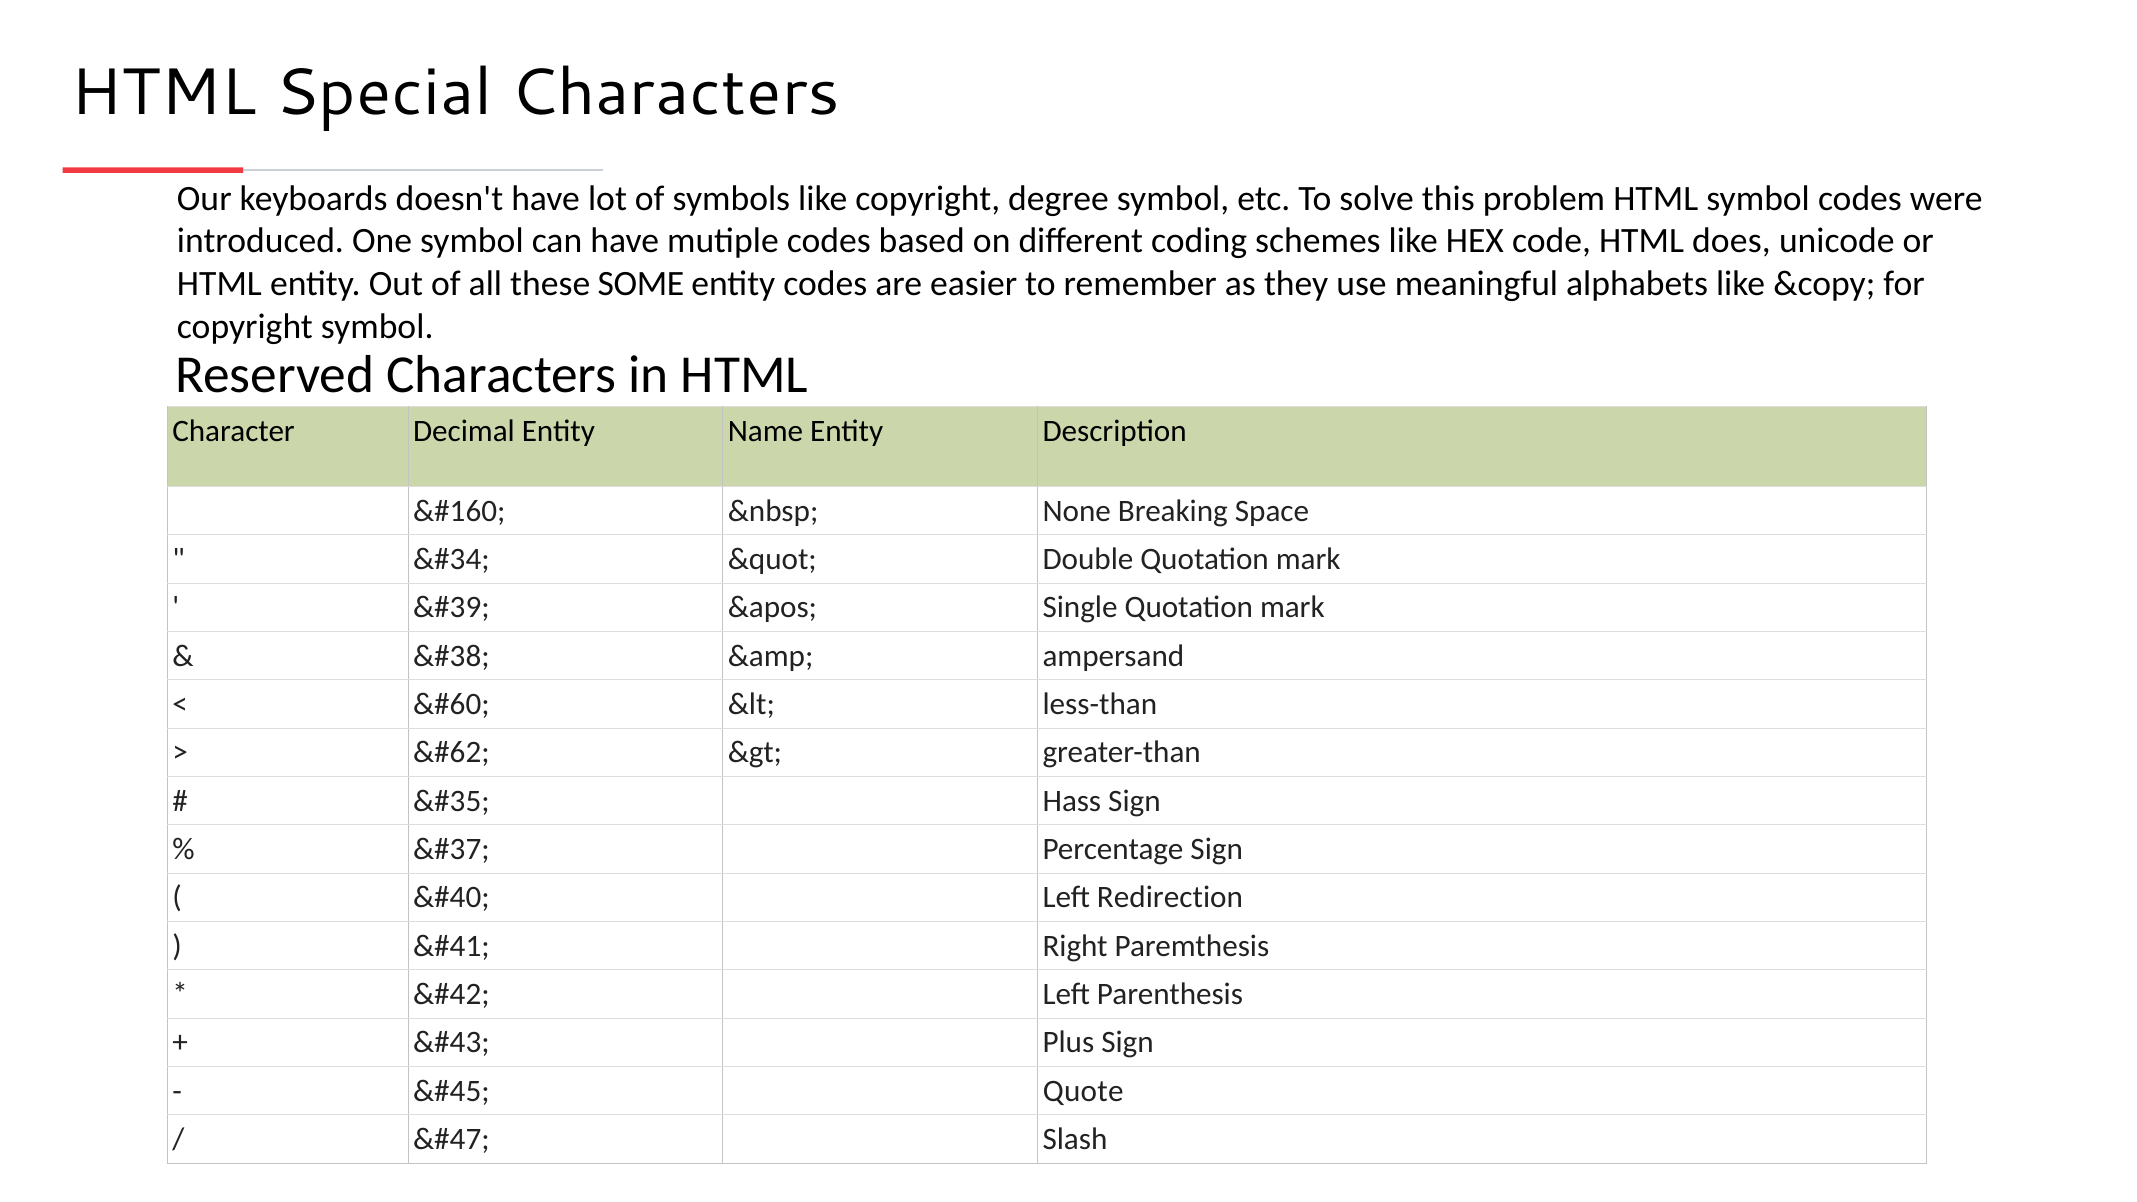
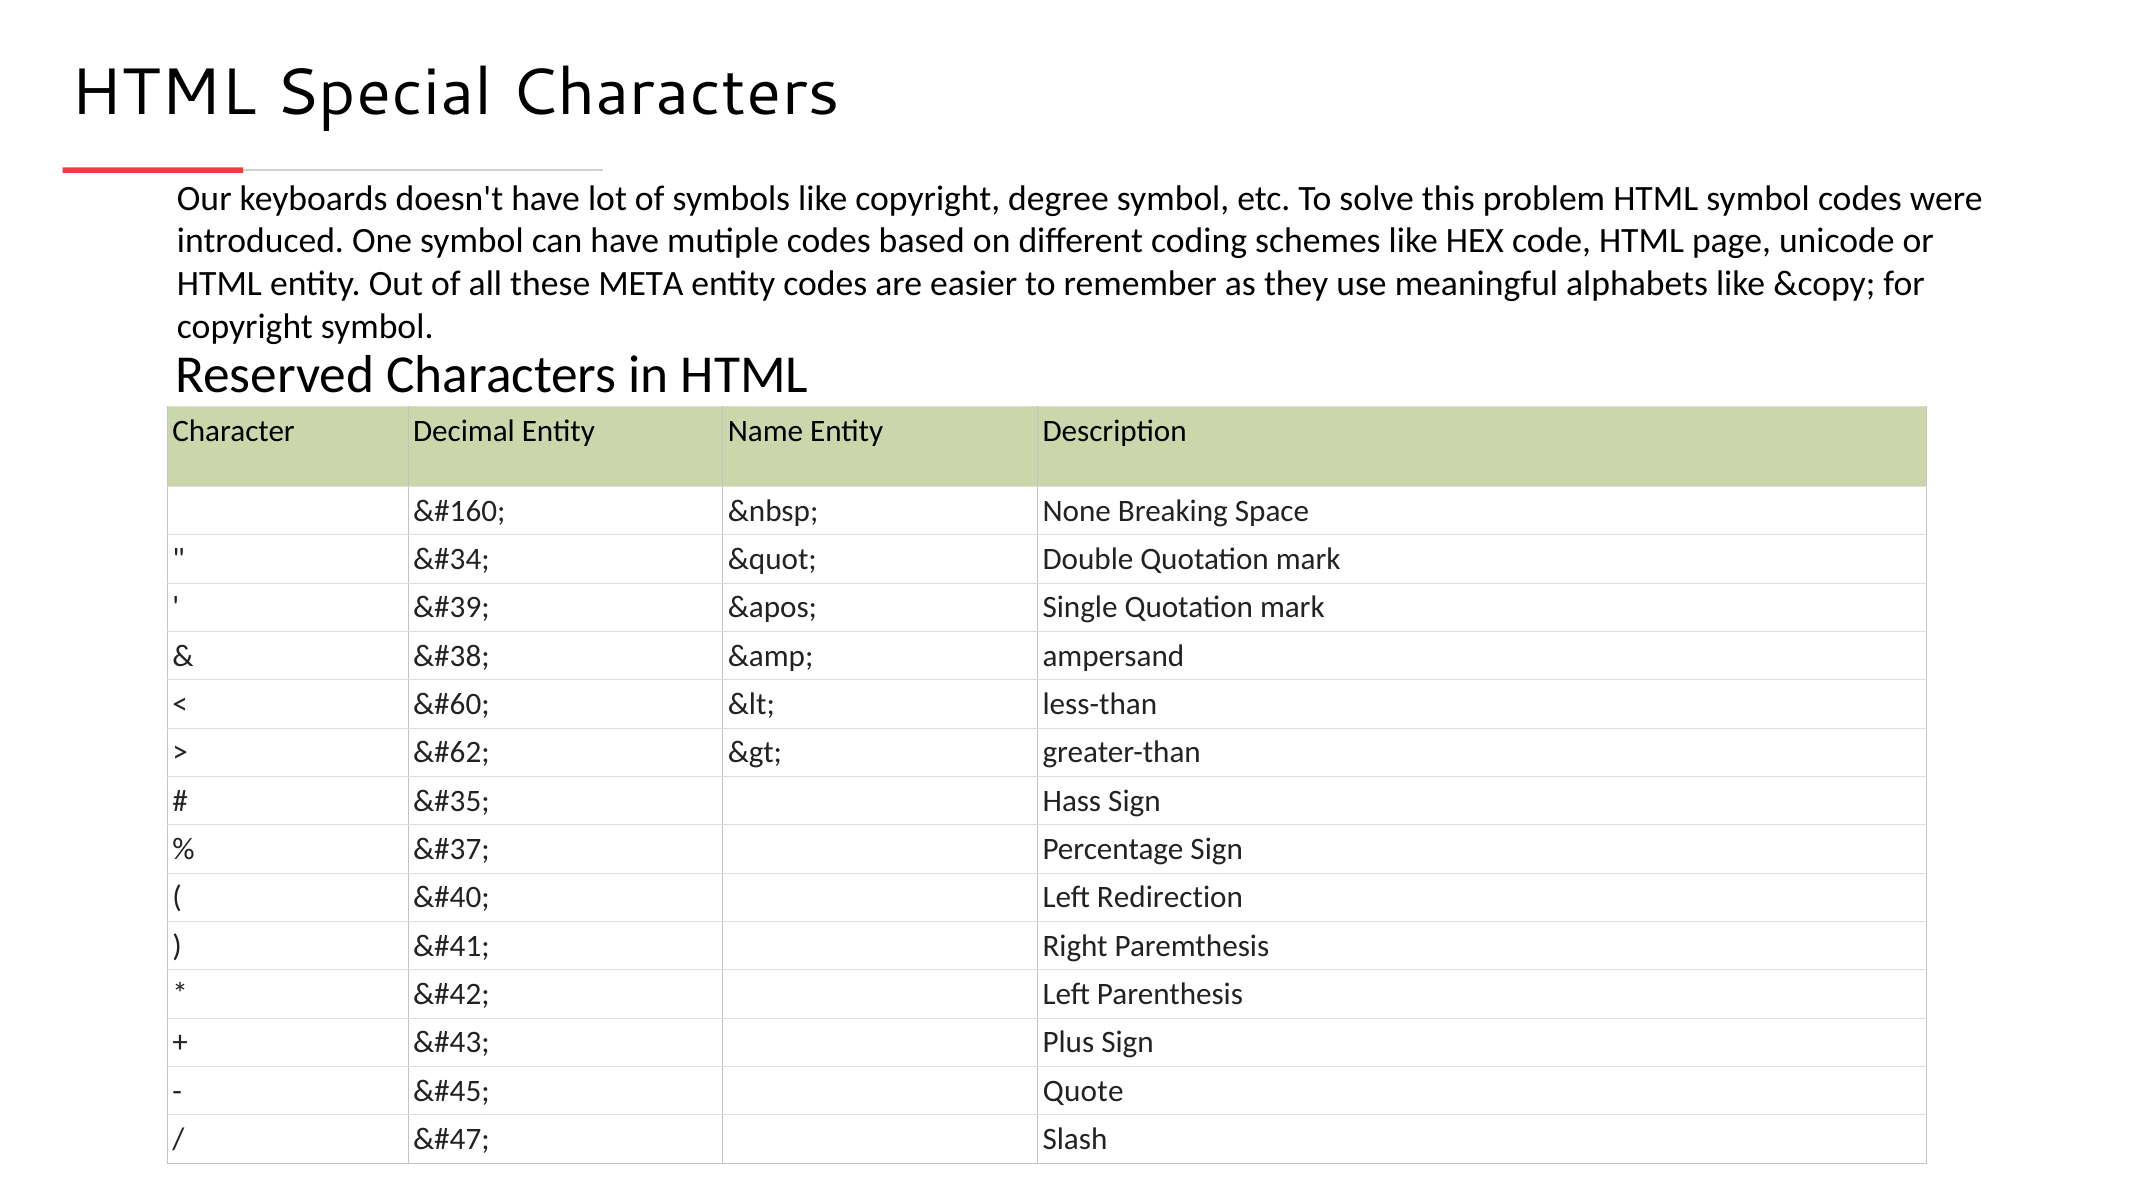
does: does -> page (1732, 241)
SOME: SOME -> META (641, 284)
